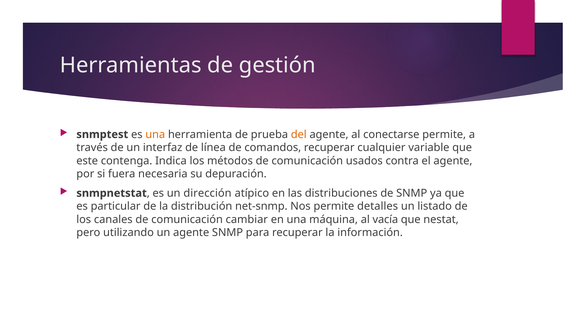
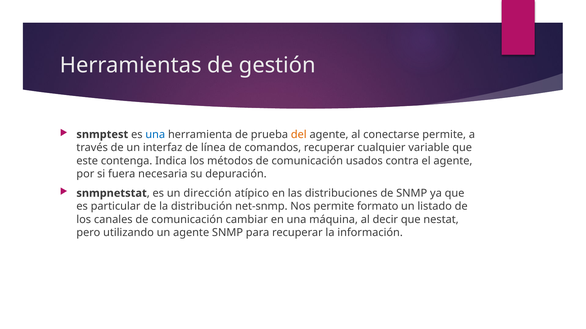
una colour: orange -> blue (155, 135)
detalles: detalles -> formato (378, 207)
vacía: vacía -> decir (385, 220)
